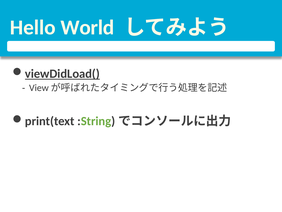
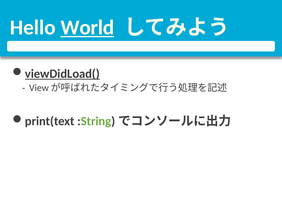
World underline: none -> present (87, 27)
